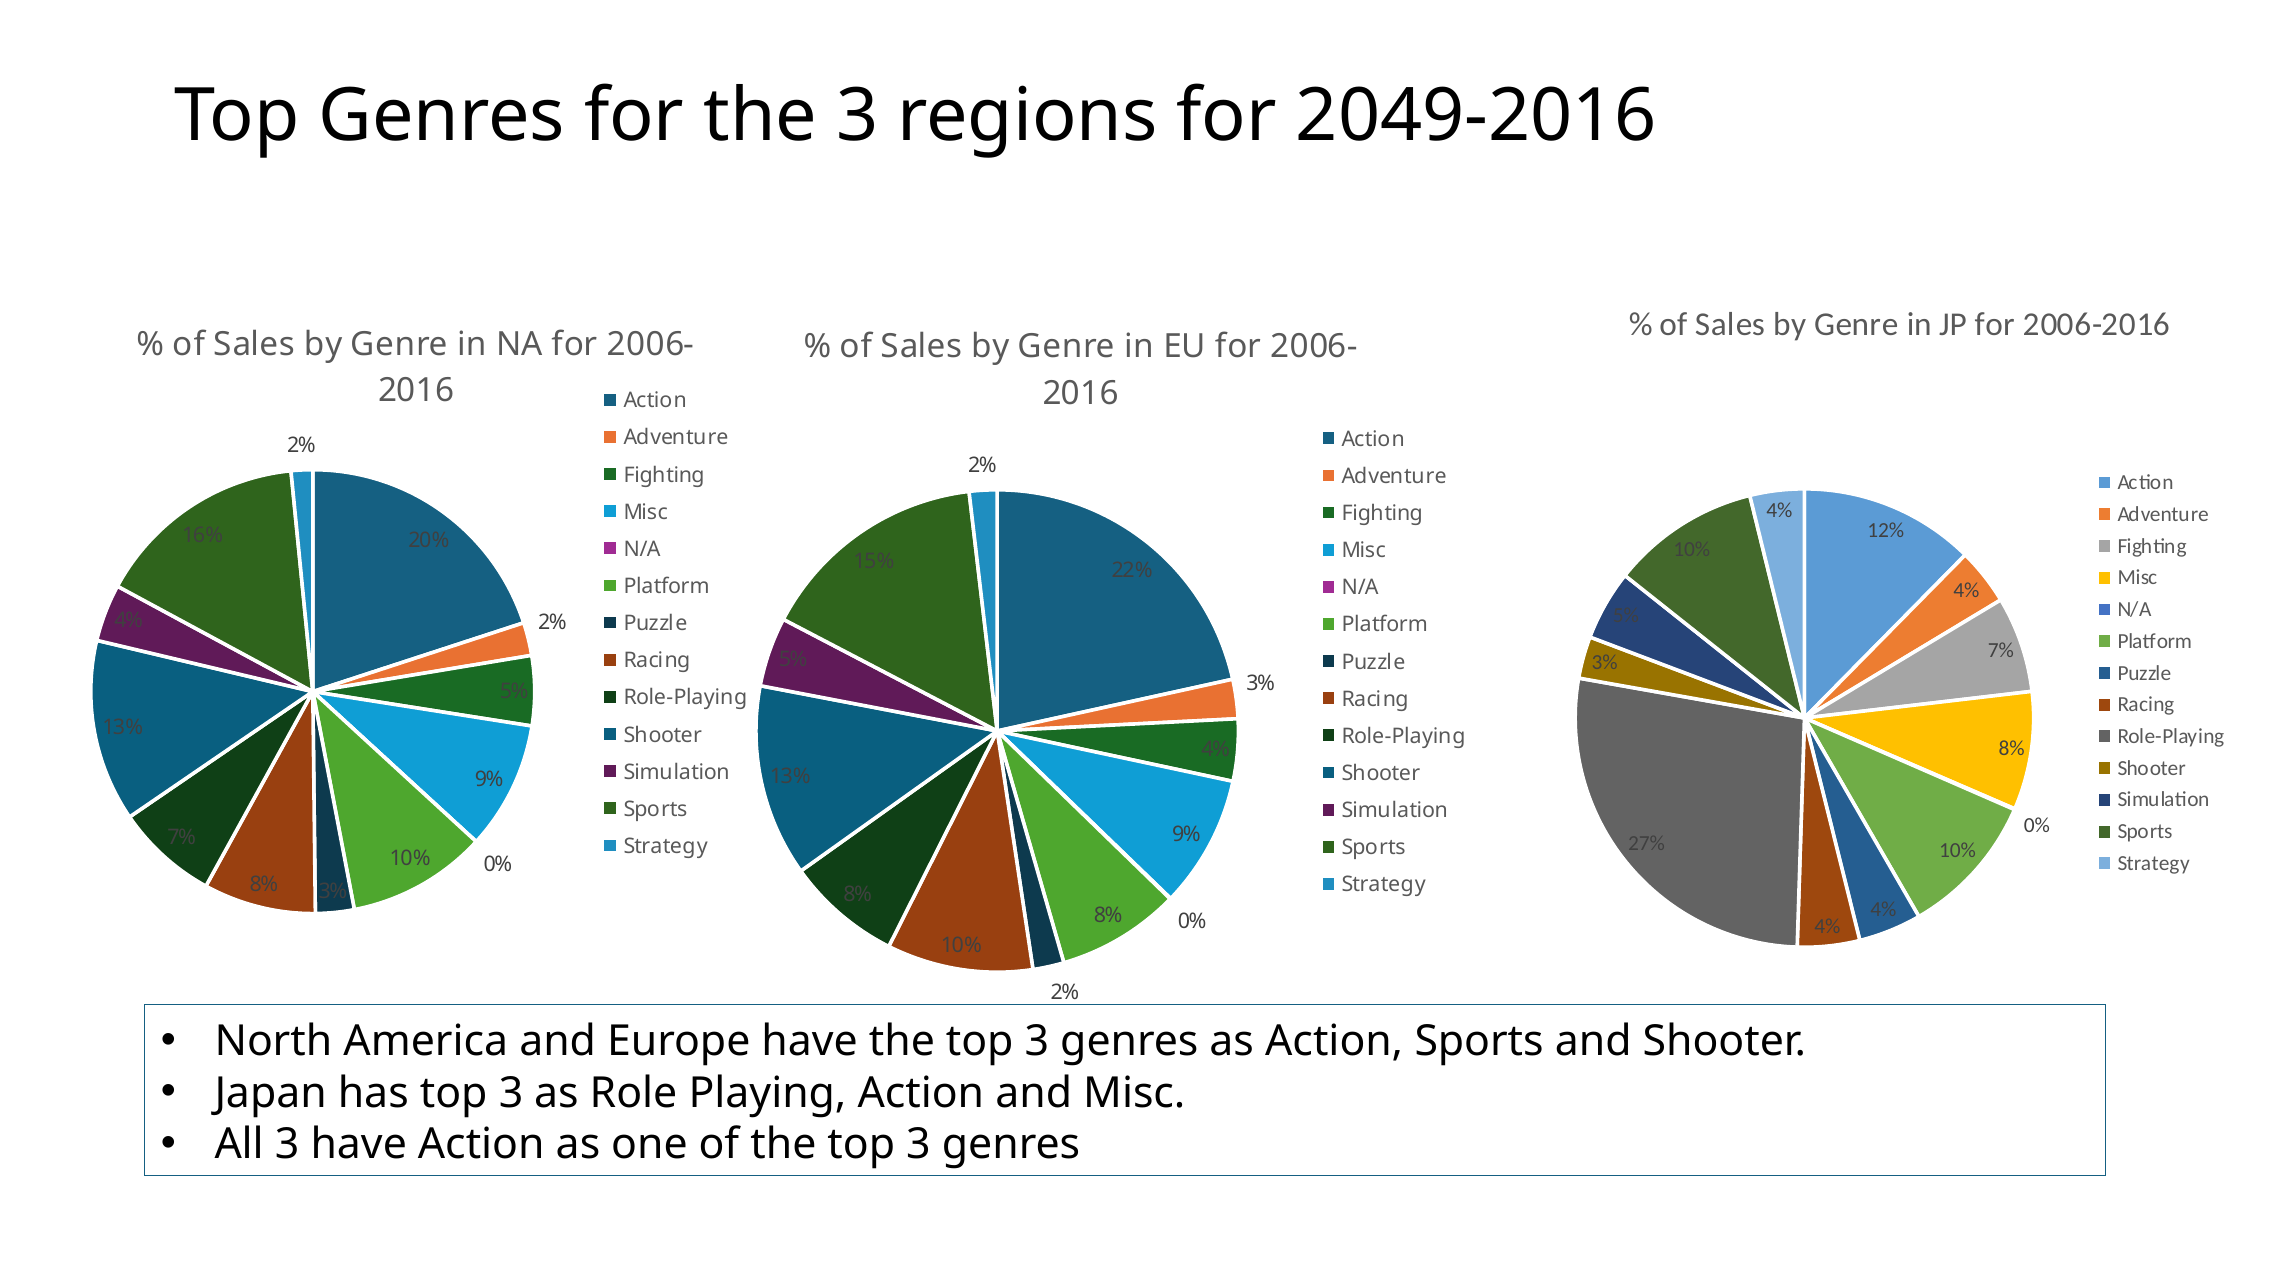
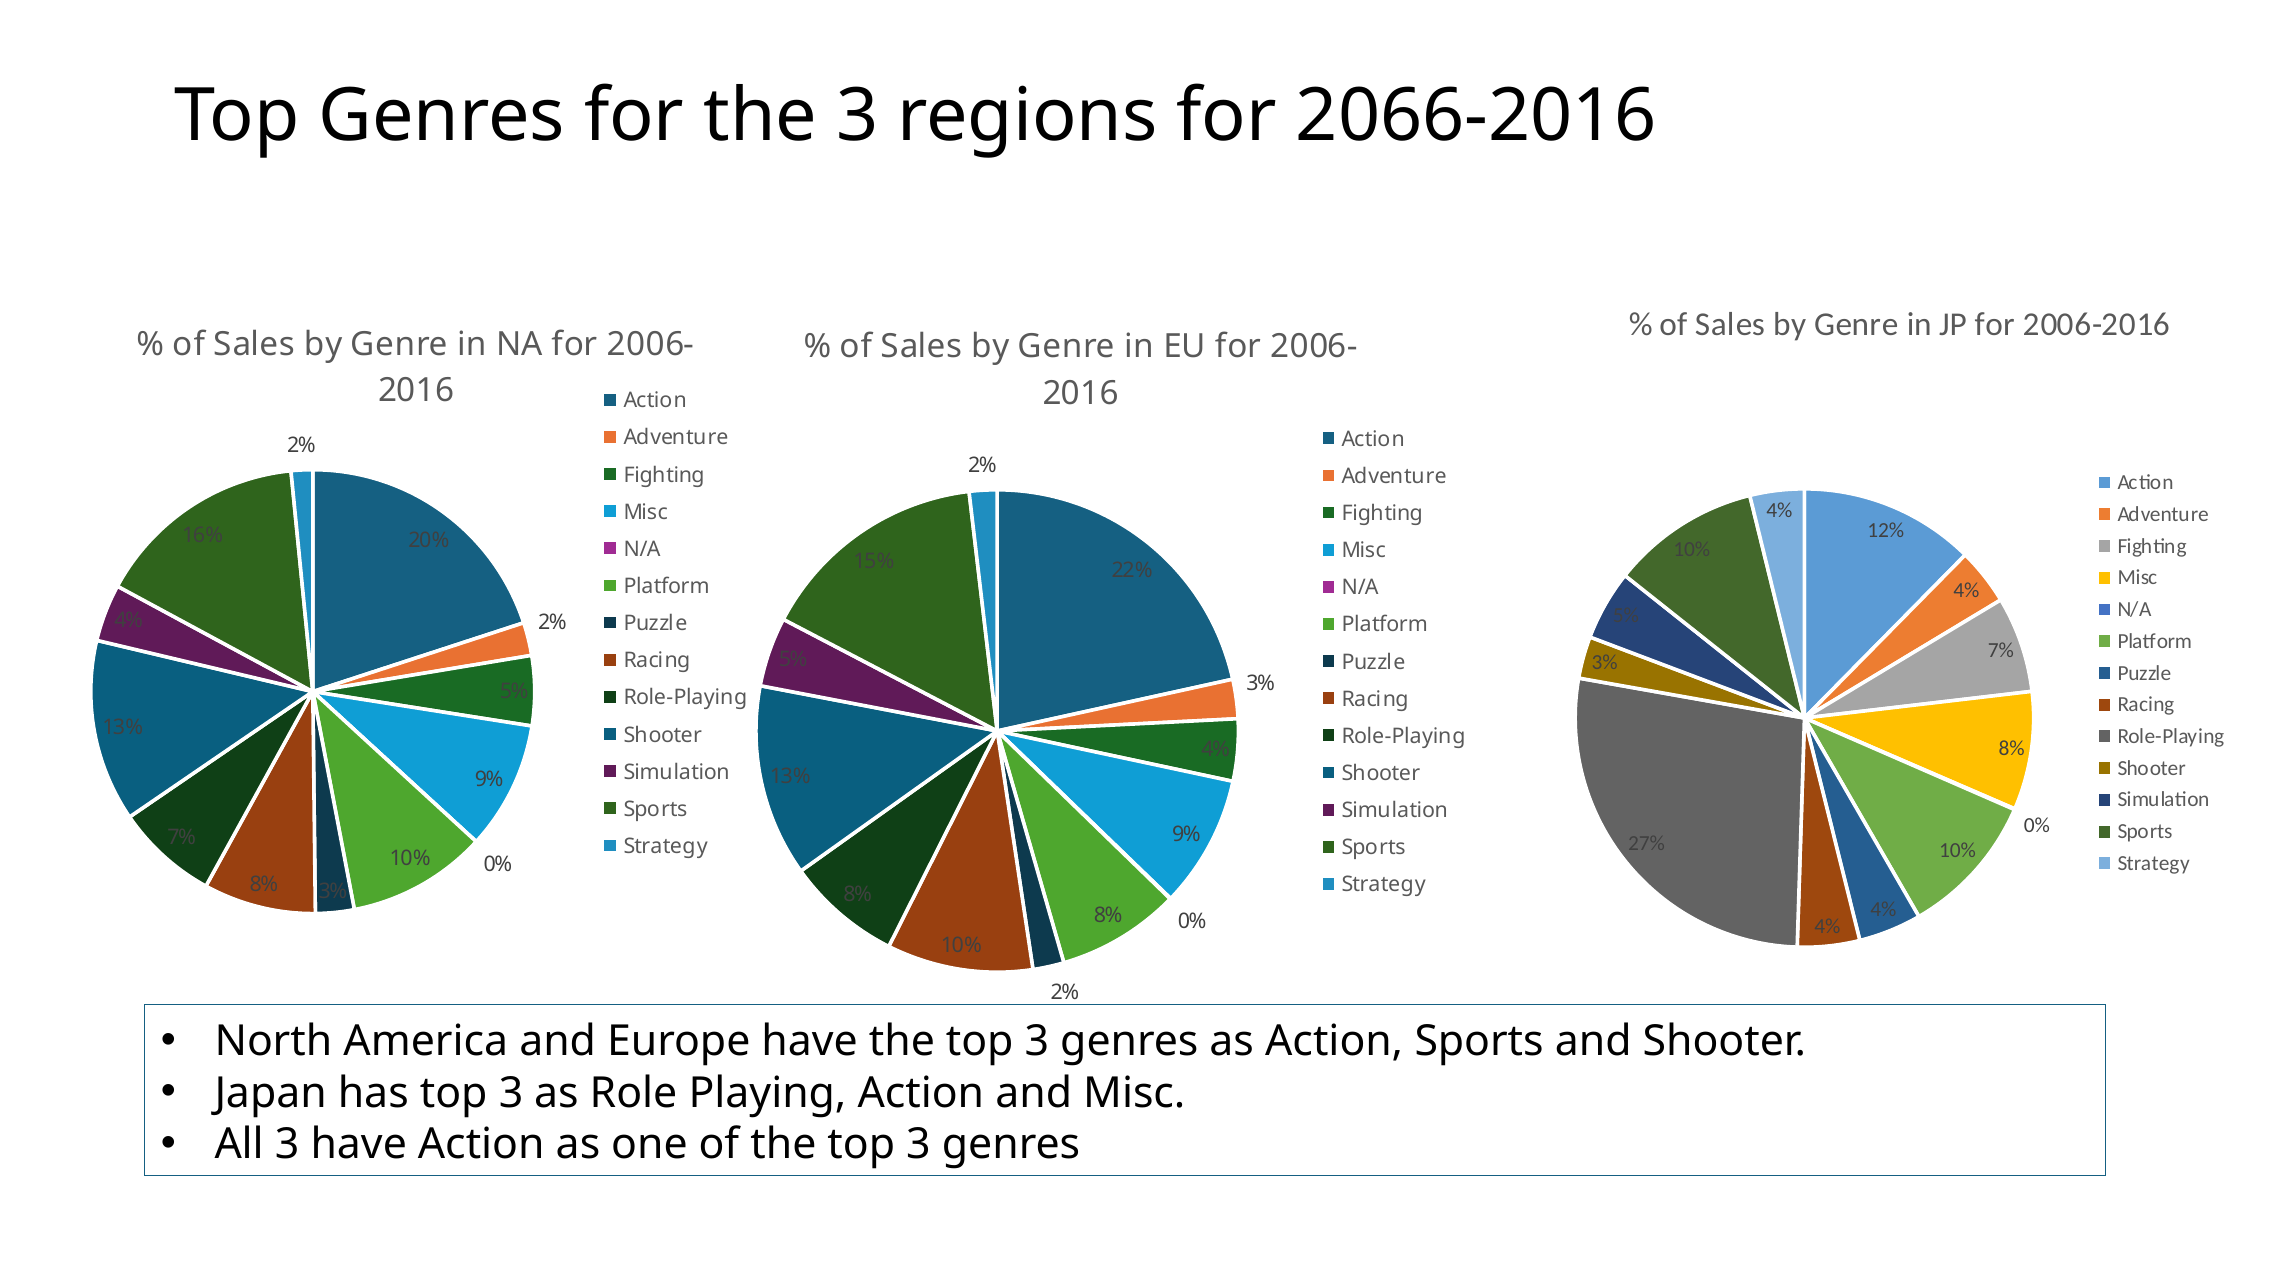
2049-2016: 2049-2016 -> 2066-2016 (1476, 116)
